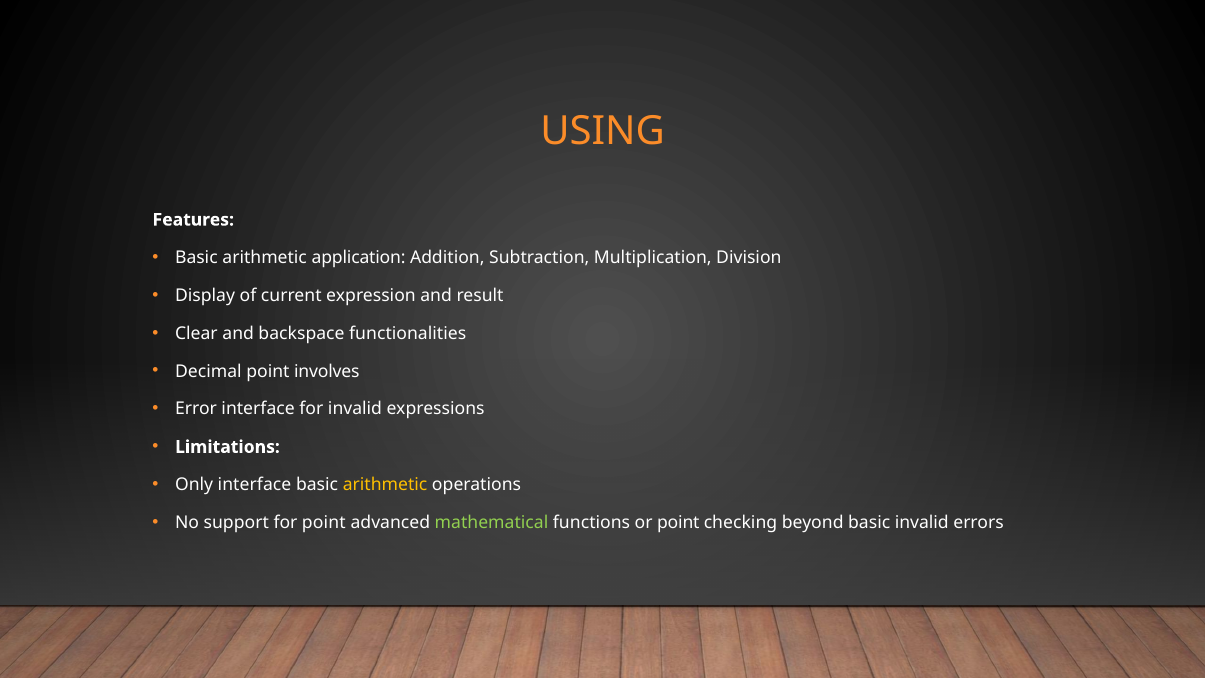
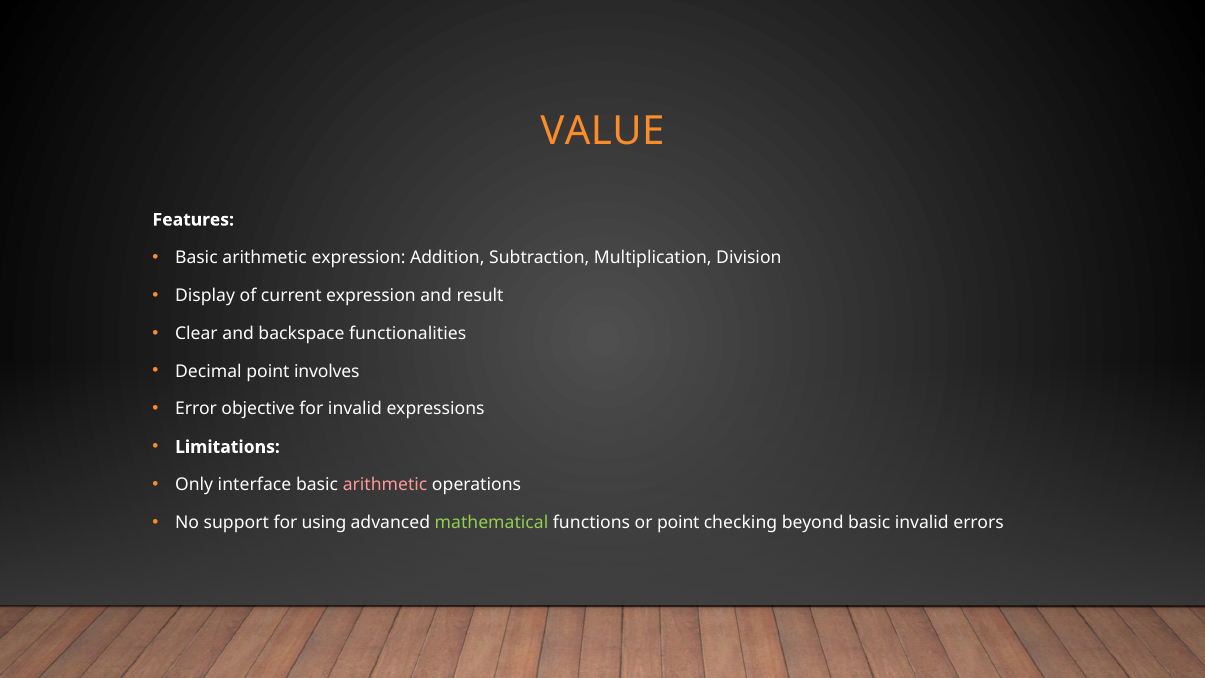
USING: USING -> VALUE (602, 131)
arithmetic application: application -> expression (359, 258)
Error interface: interface -> objective (258, 409)
arithmetic colour: yellow -> pink (385, 485)
for point: point -> using (324, 523)
